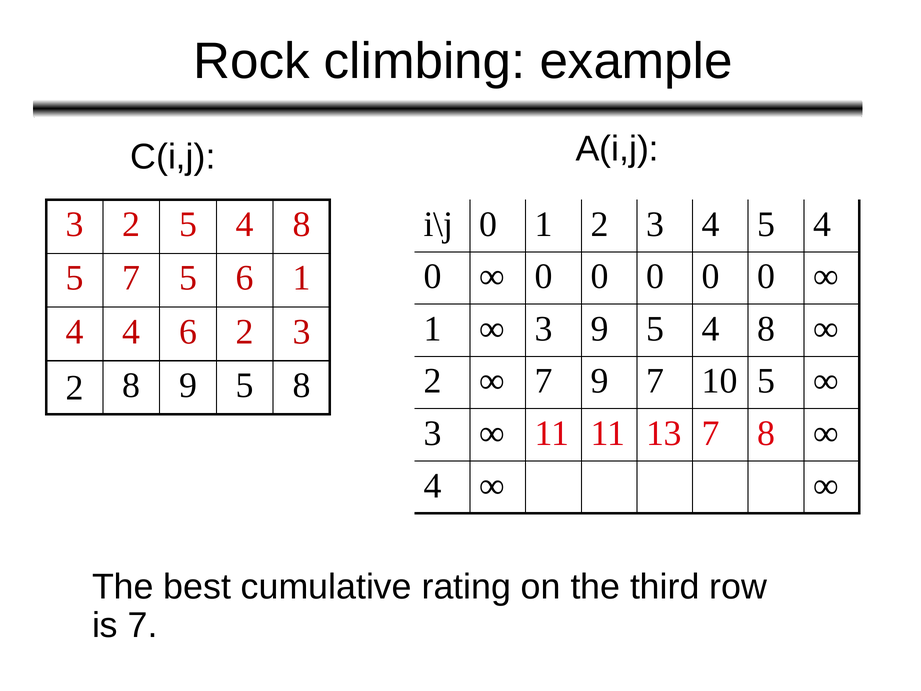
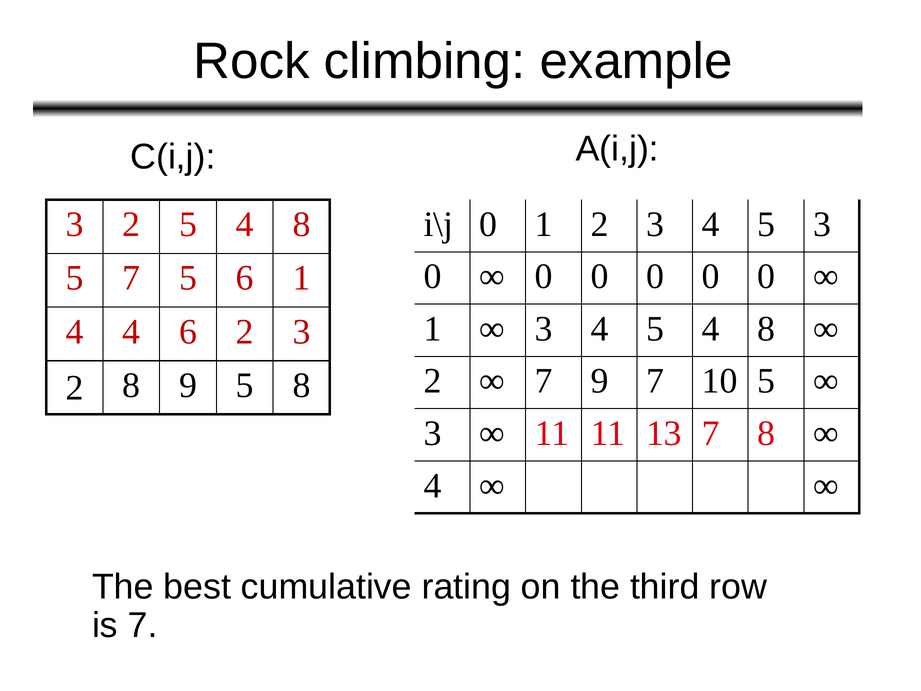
4 5 4: 4 -> 3 (822, 224)
9: 9 -> 4 (599, 329)
